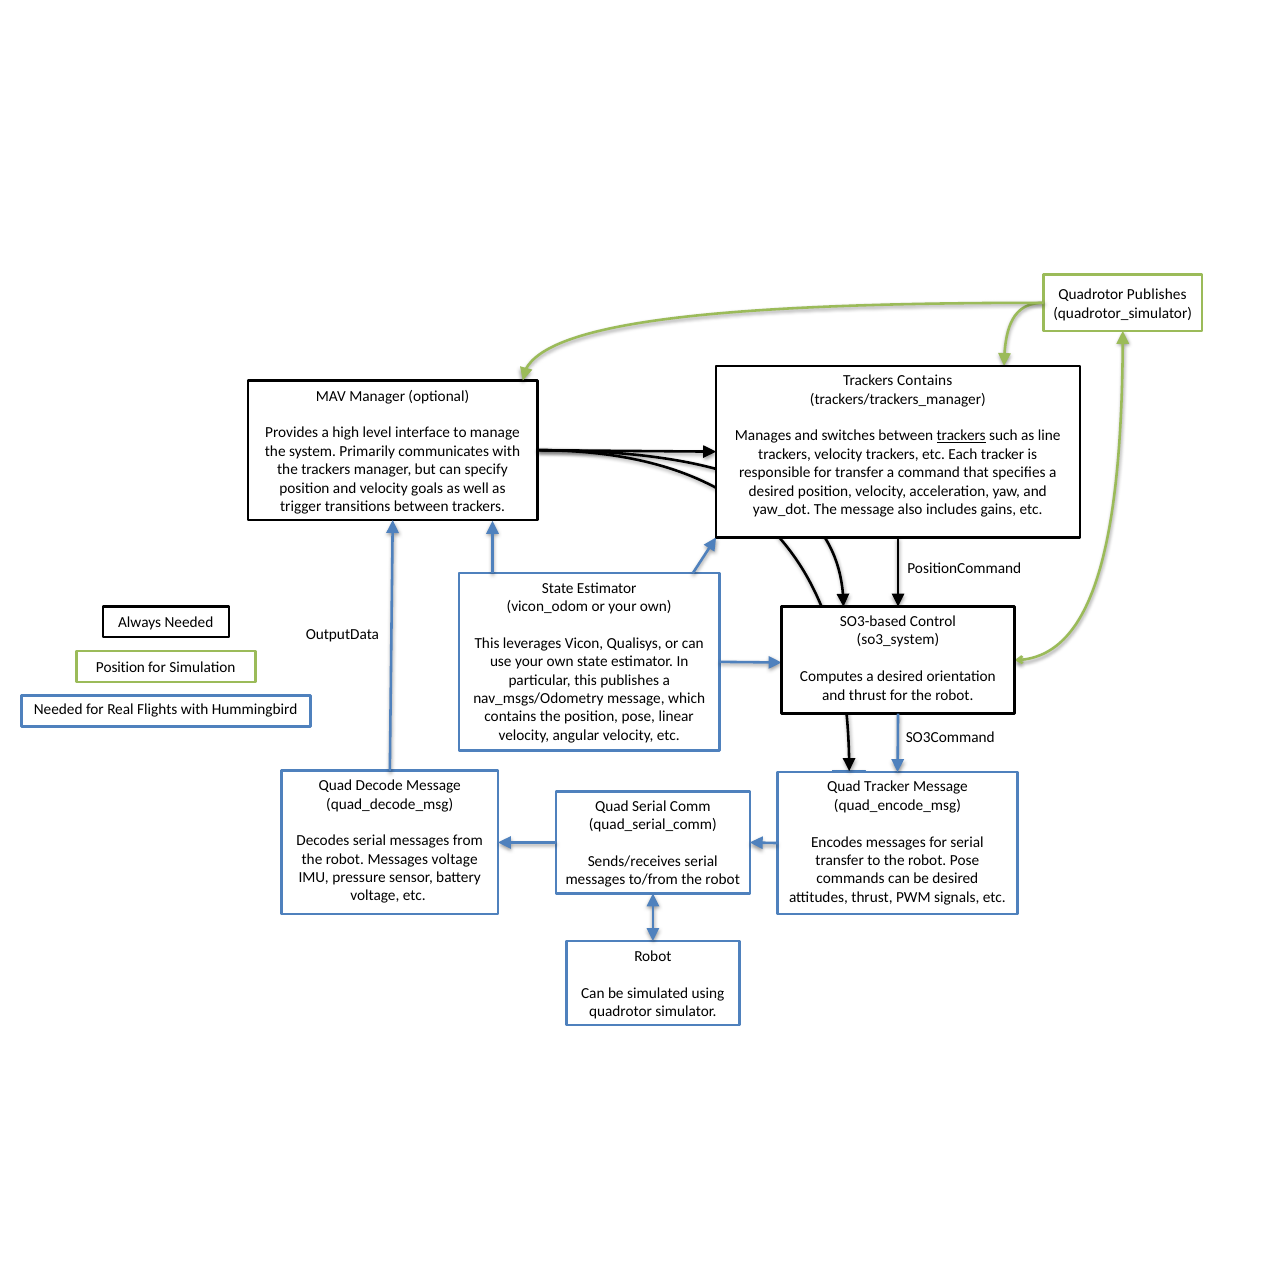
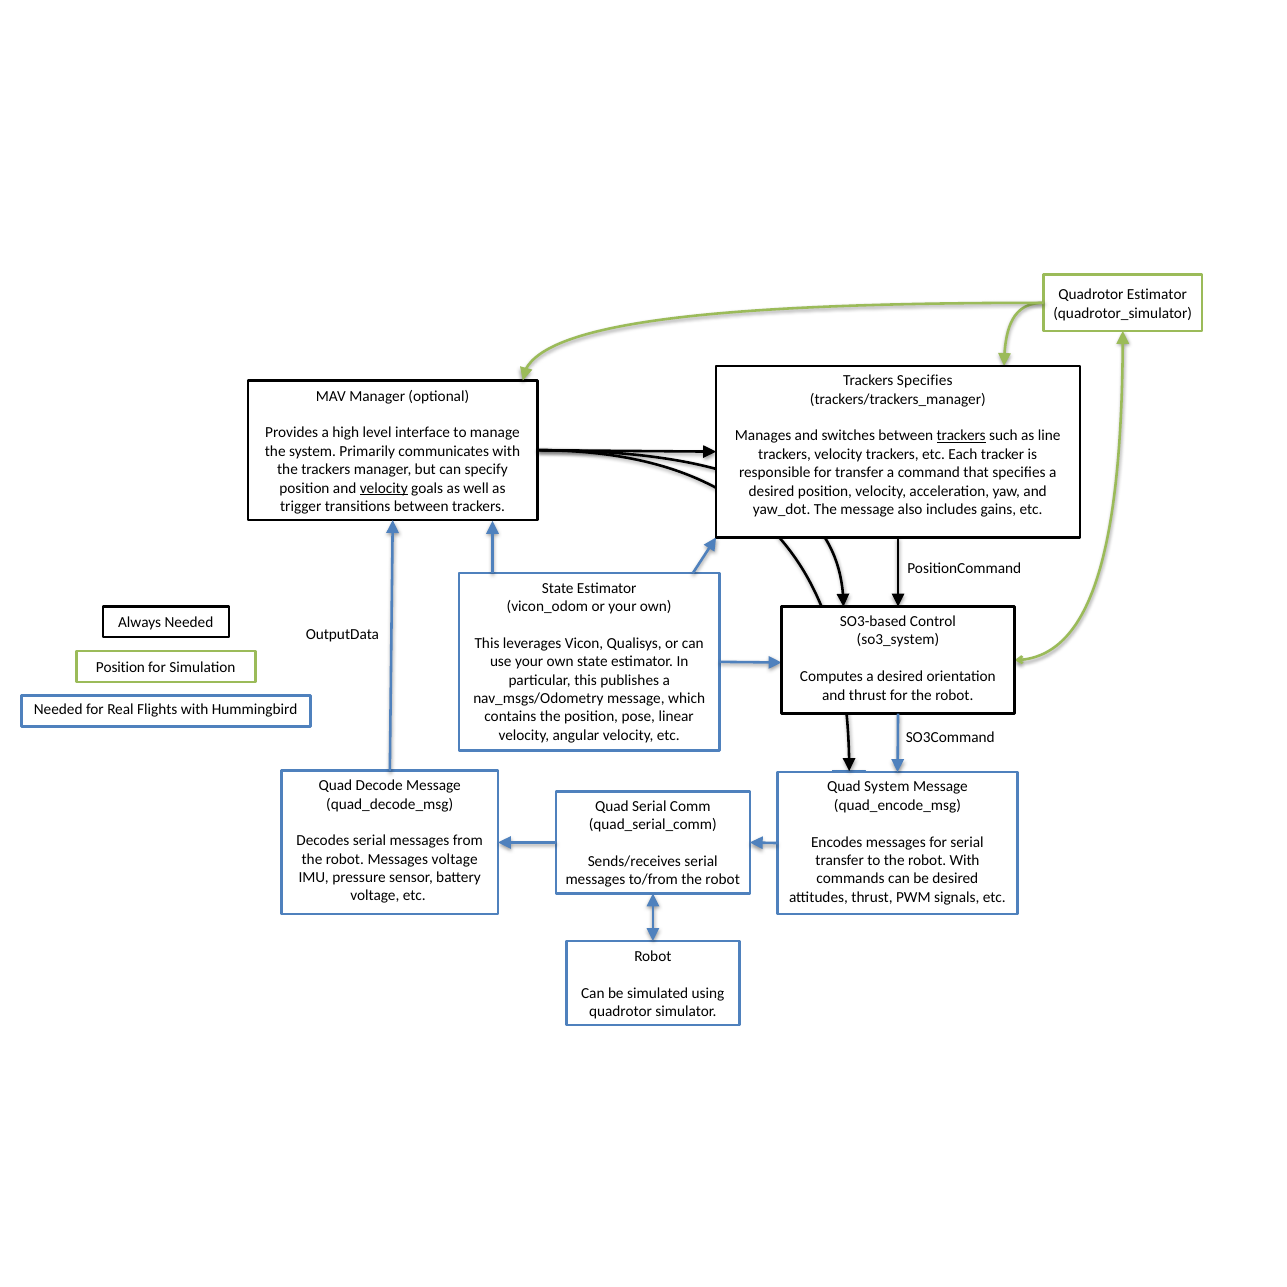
Quadrotor Publishes: Publishes -> Estimator (1157, 295)
Trackers Contains: Contains -> Specifies (925, 381)
velocity underline: none -> present (384, 488)
Quad Tracker: Tracker -> System (887, 787)
robot Pose: Pose -> With (965, 860)
